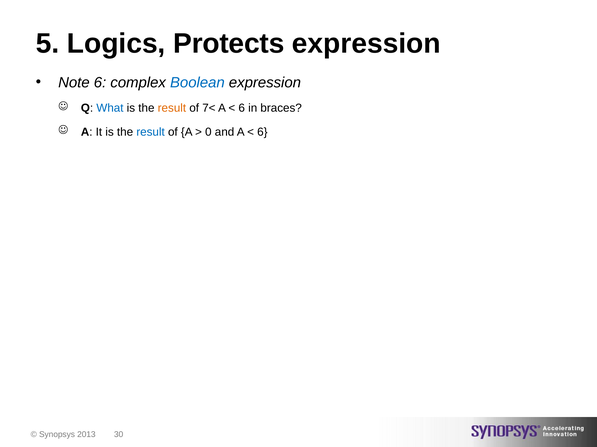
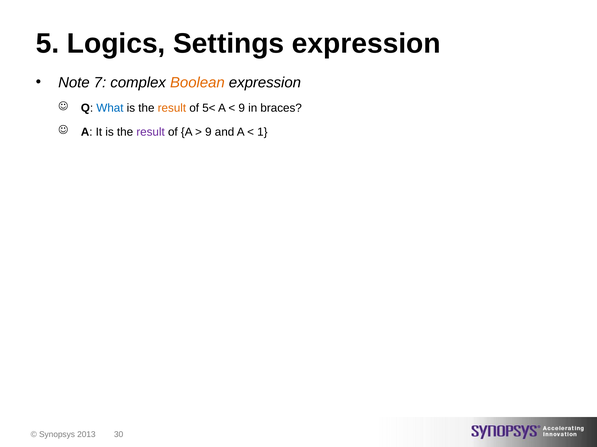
Protects: Protects -> Settings (229, 44)
Note 6: 6 -> 7 (100, 83)
Boolean colour: blue -> orange (197, 83)
7<: 7< -> 5< (209, 108)
6: 6 -> 9 (242, 108)
result colour: blue -> purple (151, 132)
0: 0 -> 9 (208, 132)
6: 6 -> 1 (262, 132)
